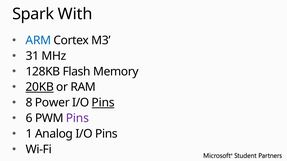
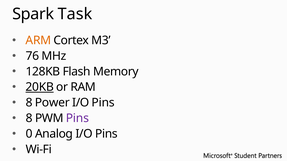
With: With -> Task (75, 14)
ARM colour: blue -> orange (38, 40)
31: 31 -> 76 (32, 56)
Pins underline: present -> none (103, 103)
6: 6 -> 8 (29, 119)
1: 1 -> 0 (29, 134)
